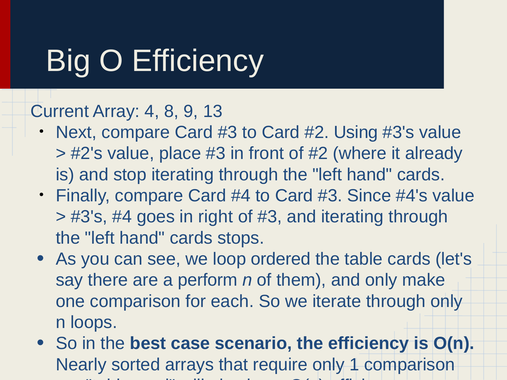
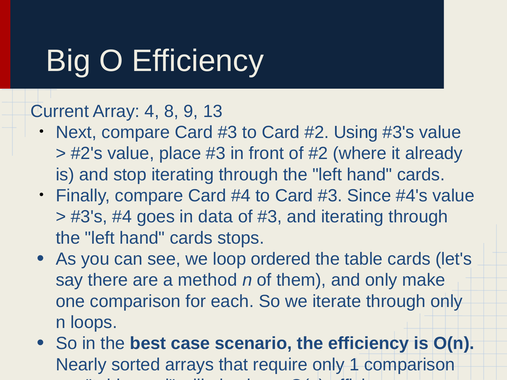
right: right -> data (216, 217)
perform: perform -> method (207, 280)
